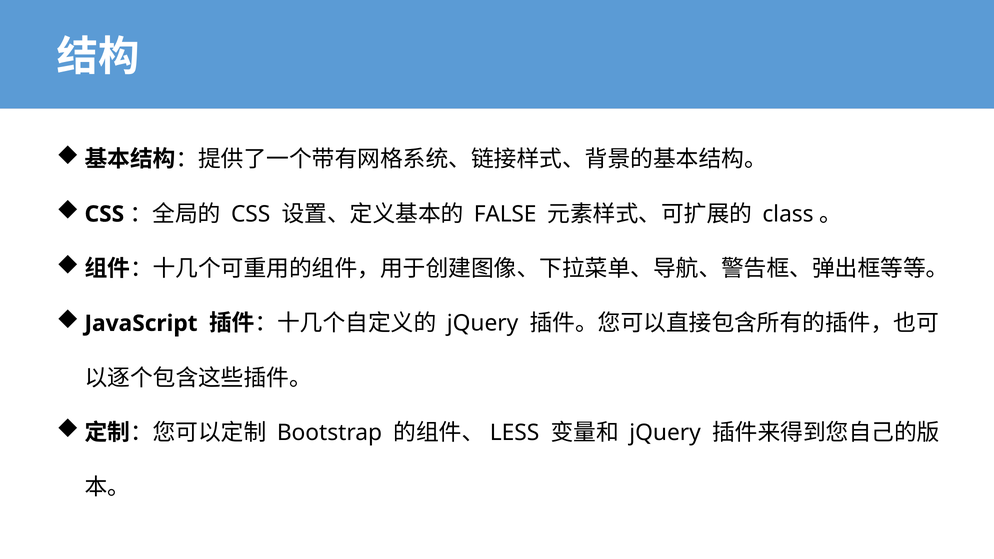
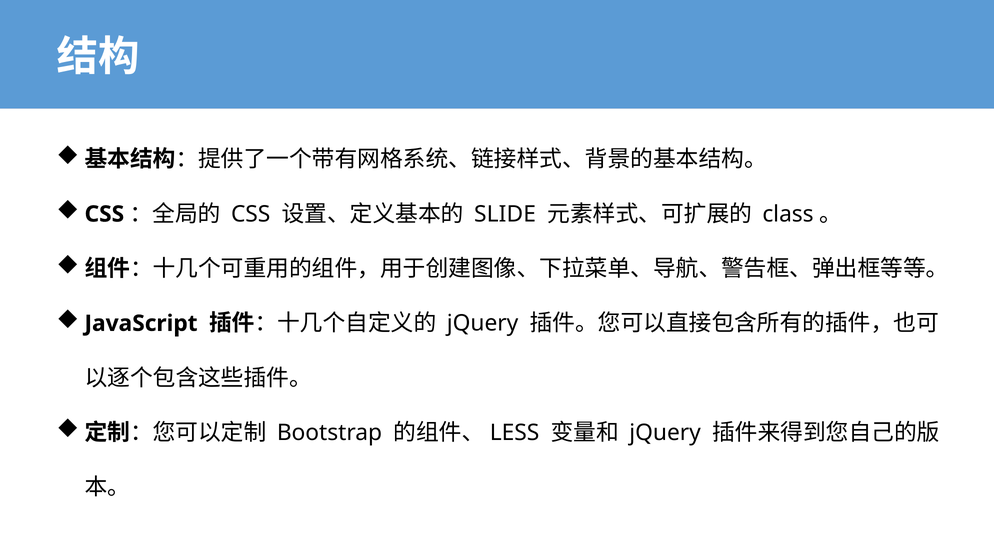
FALSE: FALSE -> SLIDE (505, 214)
